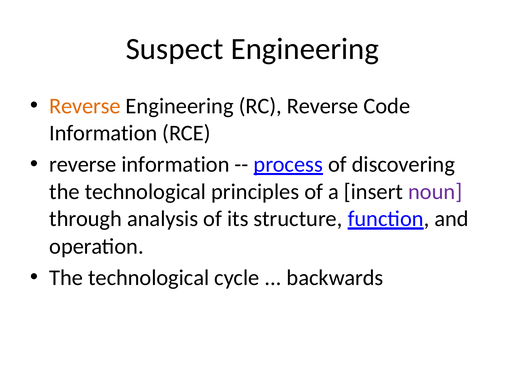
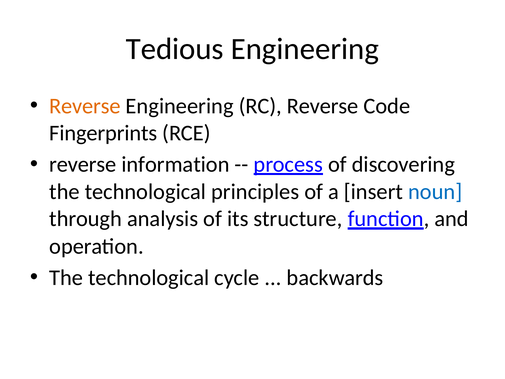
Suspect: Suspect -> Tedious (175, 49)
Information: Information -> Fingerprints (103, 133)
noun colour: purple -> blue (435, 192)
